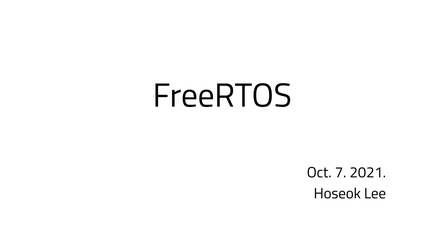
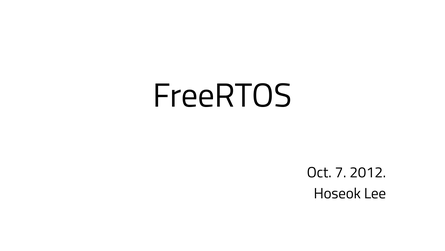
2021: 2021 -> 2012 (368, 172)
